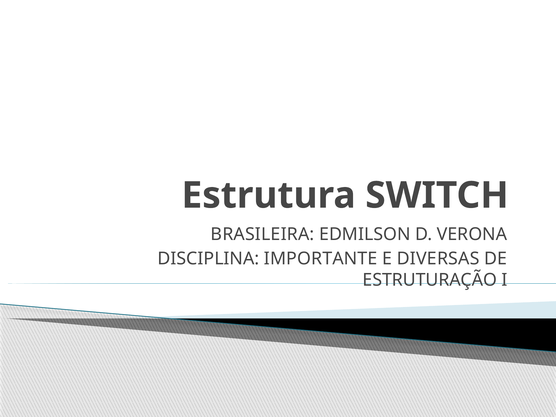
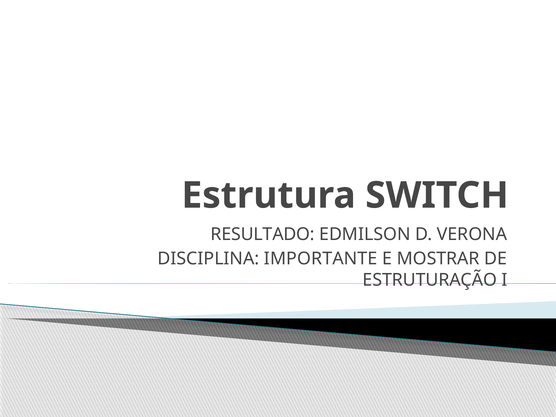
BRASILEIRA: BRASILEIRA -> RESULTADO (263, 234)
DIVERSAS: DIVERSAS -> MOSTRAR (438, 259)
